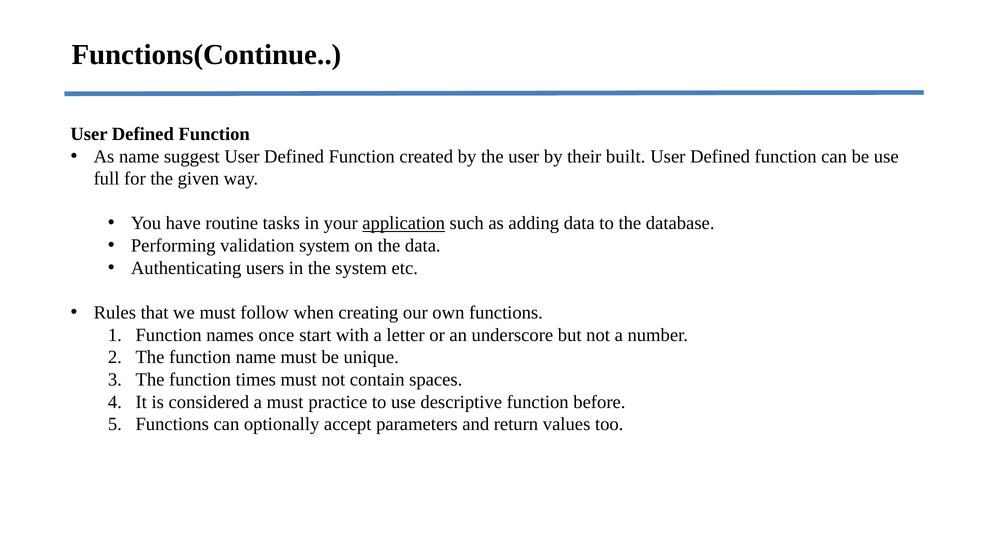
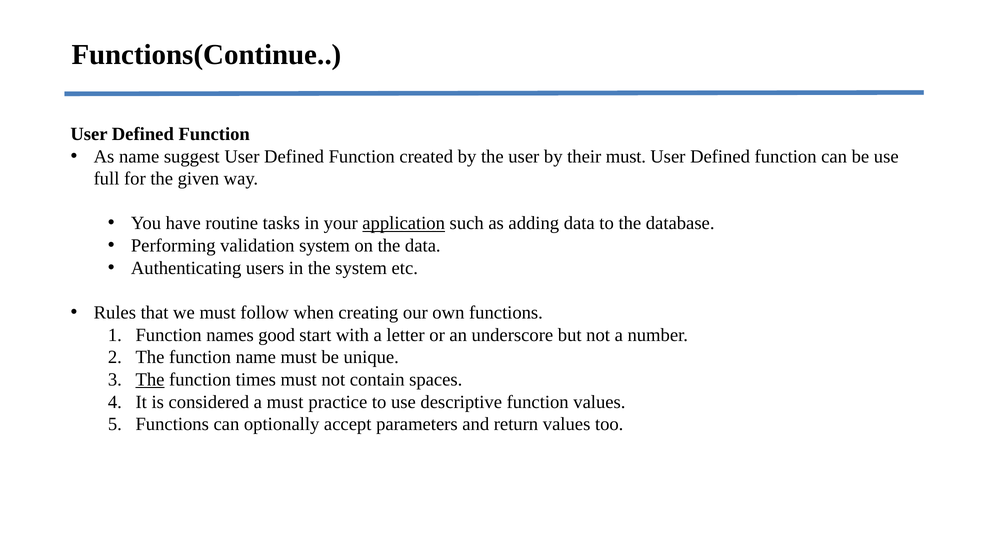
their built: built -> must (626, 157)
once: once -> good (277, 335)
The underline: none -> present (150, 380)
function before: before -> values (599, 402)
